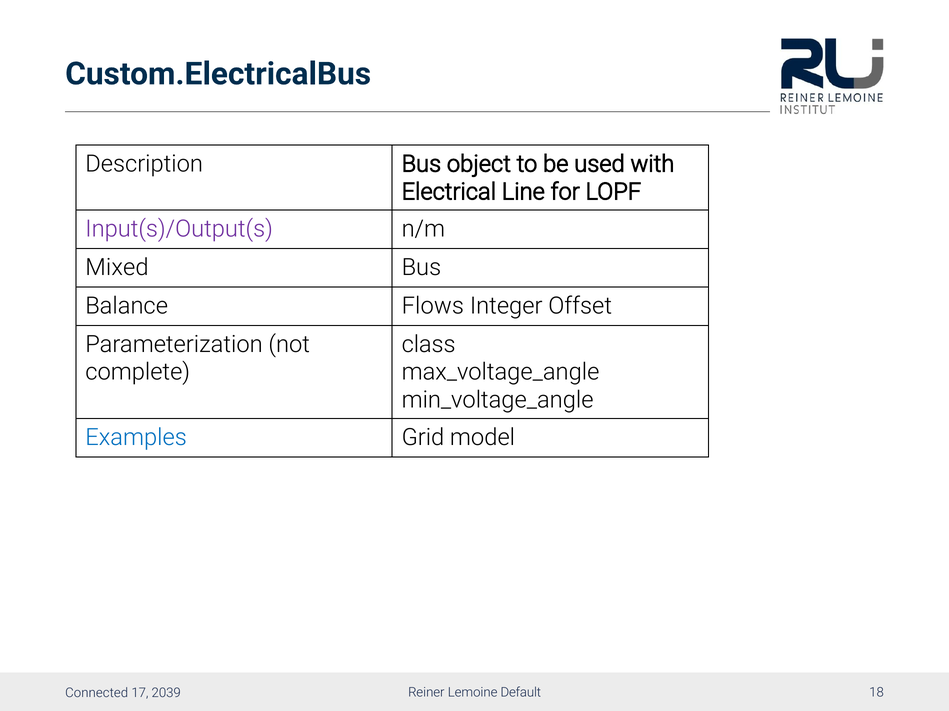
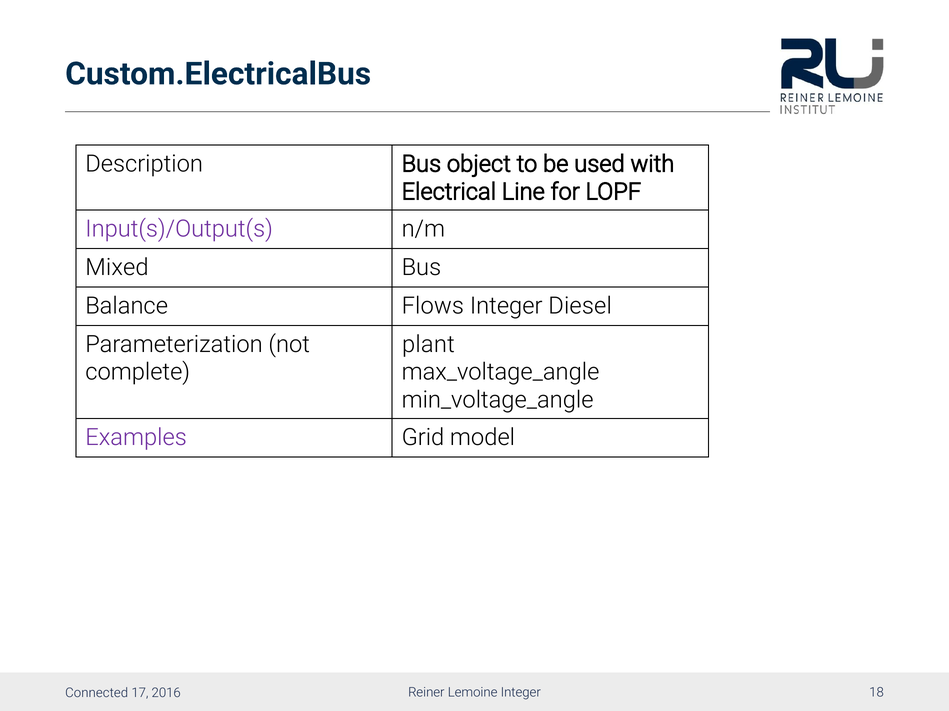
Offset: Offset -> Diesel (580, 306)
class: class -> plant (428, 345)
Examples colour: blue -> purple (136, 438)
Lemoine Default: Default -> Integer (521, 693)
2039: 2039 -> 2016 (166, 694)
